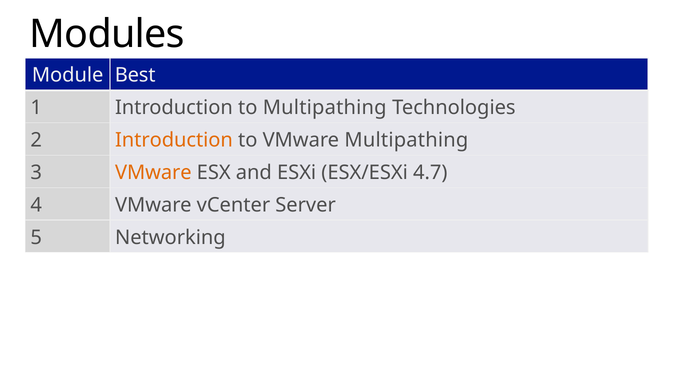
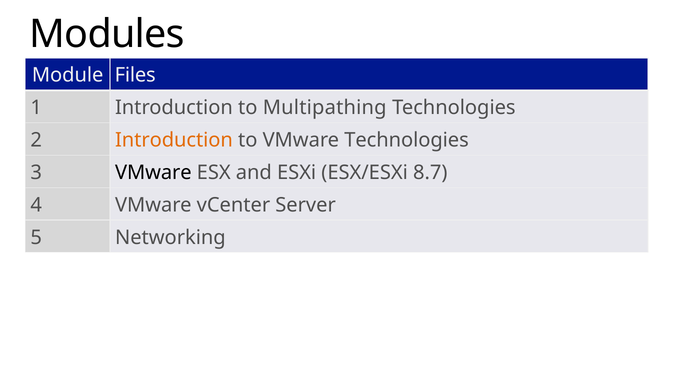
Best: Best -> Files (135, 75)
VMware Multipathing: Multipathing -> Technologies (407, 140)
VMware colour: orange -> black (153, 172)
4.7: 4.7 -> 8.7 (430, 172)
